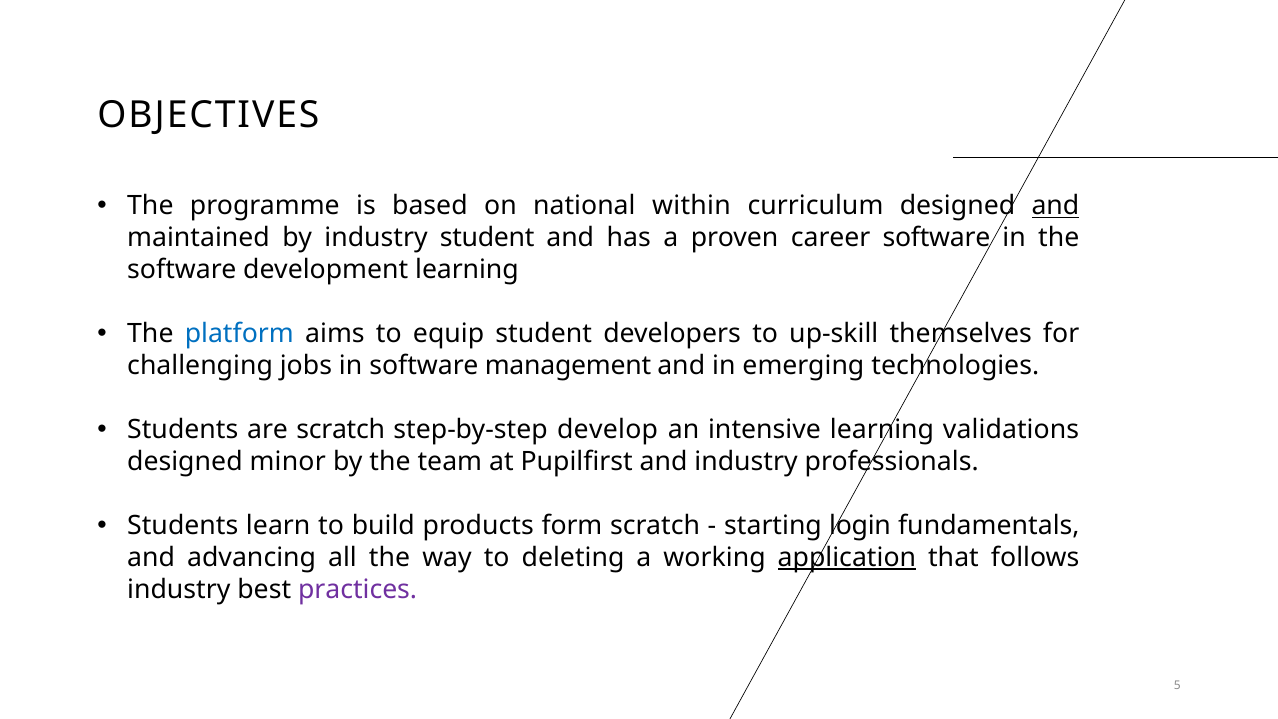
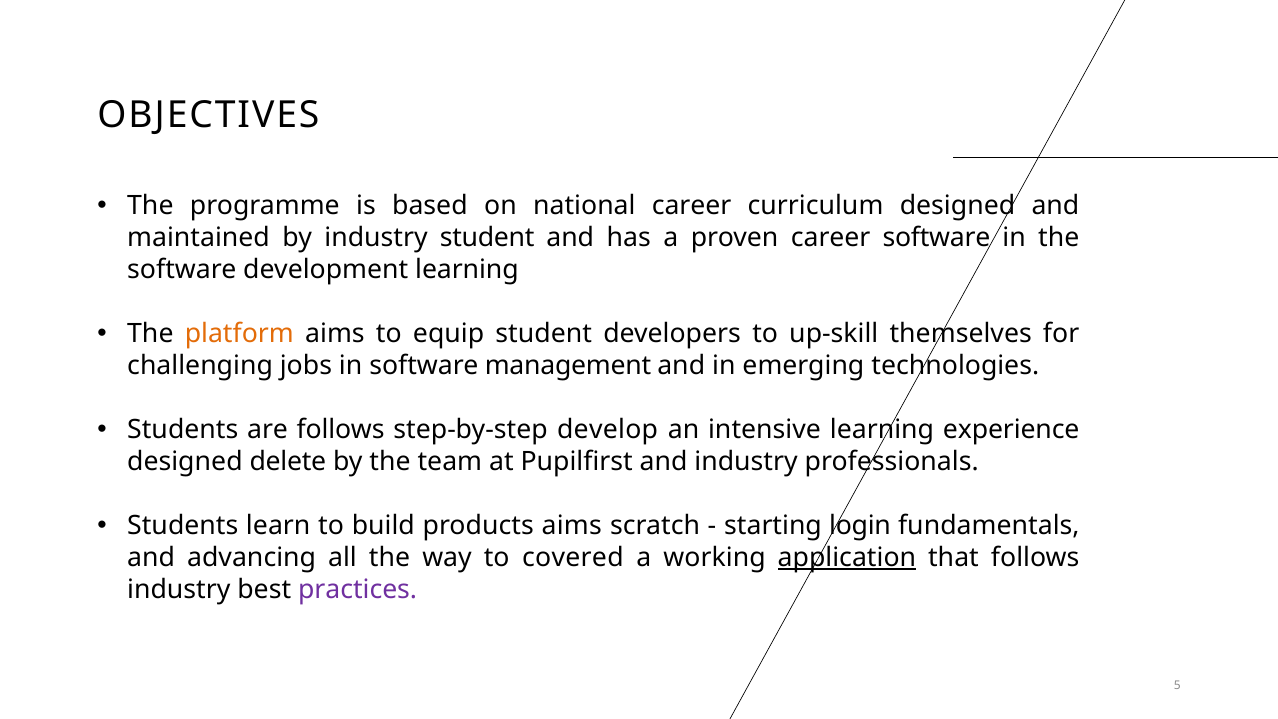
national within: within -> career (692, 206)
and underline: present -> none (1055, 206)
platform colour: blue -> orange (239, 334)
are scratch: scratch -> follows (341, 430)
validations: validations -> experience (1011, 430)
minor: minor -> delete (288, 462)
products form: form -> aims (572, 526)
deleting: deleting -> covered (573, 558)
